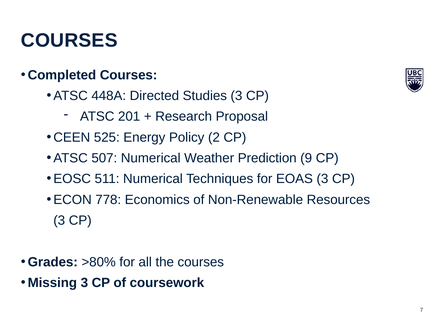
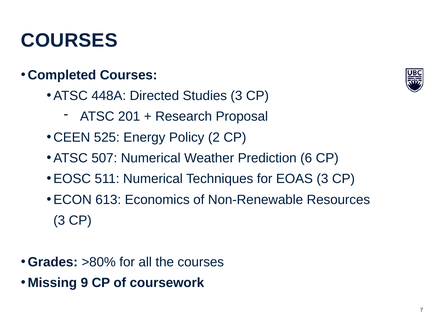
9: 9 -> 6 (306, 158)
778: 778 -> 613 (108, 199)
Missing 3: 3 -> 9 (84, 282)
